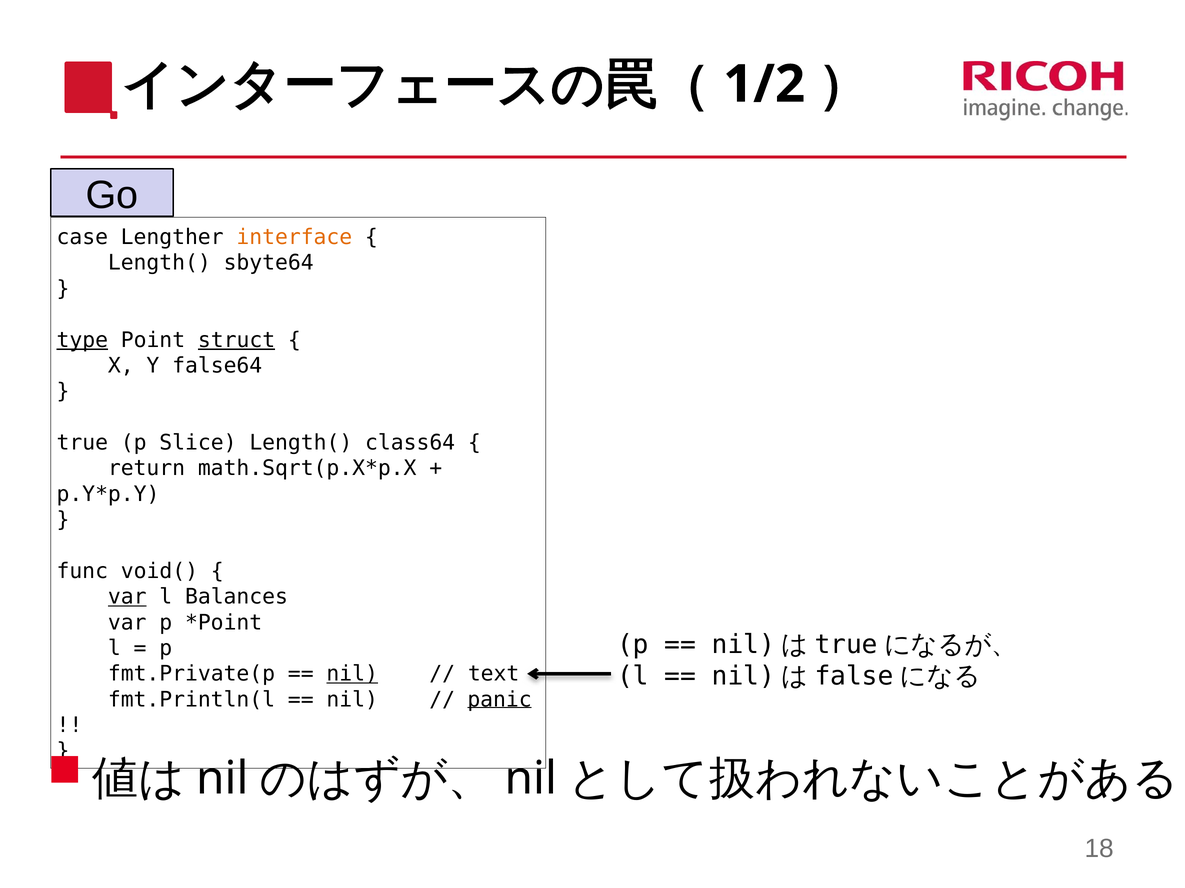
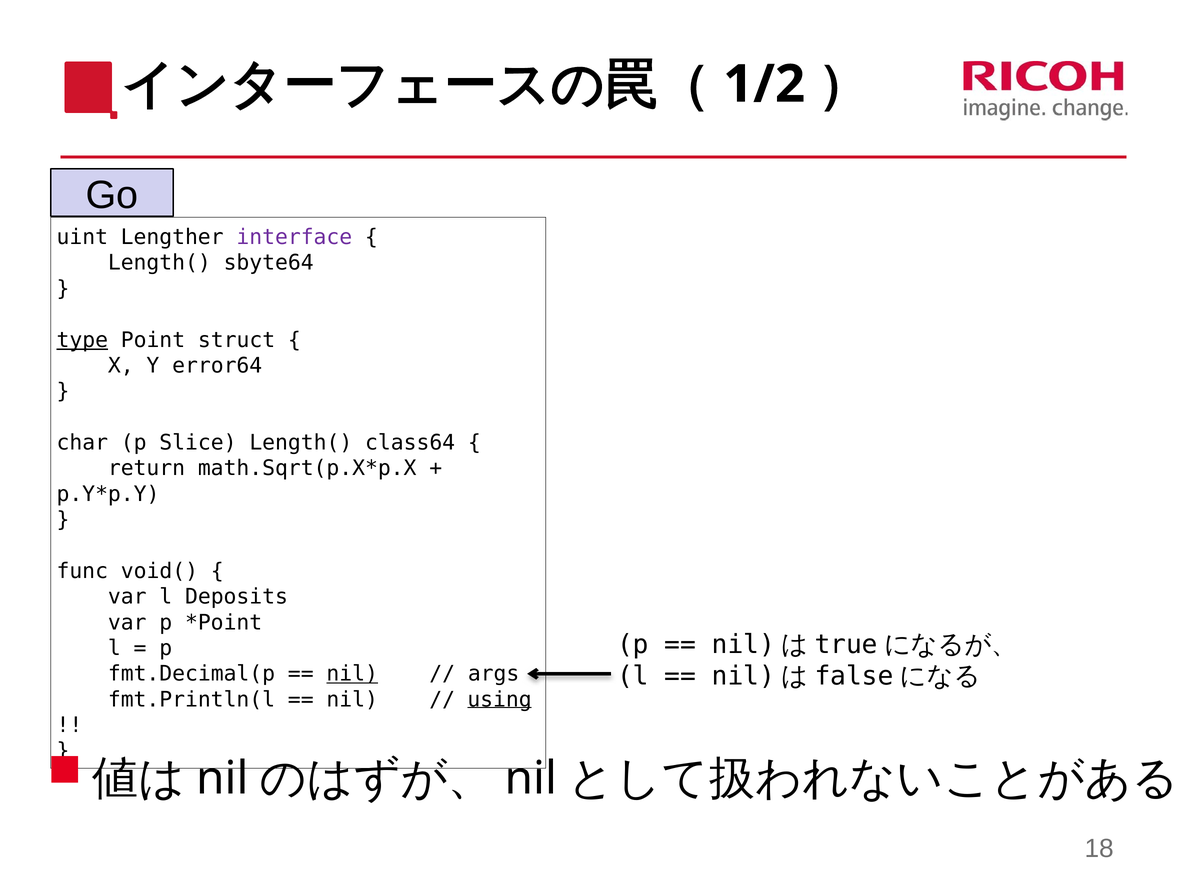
case: case -> uint (82, 237)
interface colour: orange -> purple (294, 237)
struct underline: present -> none (237, 340)
false64: false64 -> error64 (217, 366)
true: true -> char (82, 443)
var underline: present -> none (127, 597)
Balances: Balances -> Deposits (236, 597)
fmt.Private(p: fmt.Private(p -> fmt.Decimal(p (192, 674)
text: text -> args (494, 674)
panic: panic -> using (500, 700)
